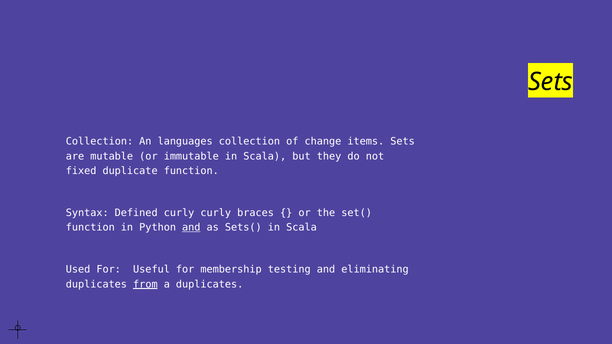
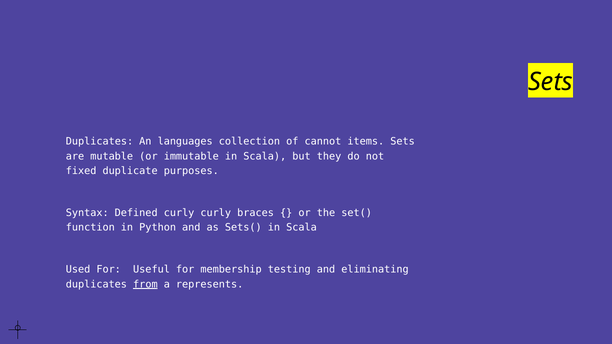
Collection: Collection -> Duplicates (99, 142)
change: change -> cannot (323, 142)
duplicate function: function -> purposes (191, 171)
and underline: present -> none (191, 228)
a duplicates: duplicates -> represents (210, 284)
